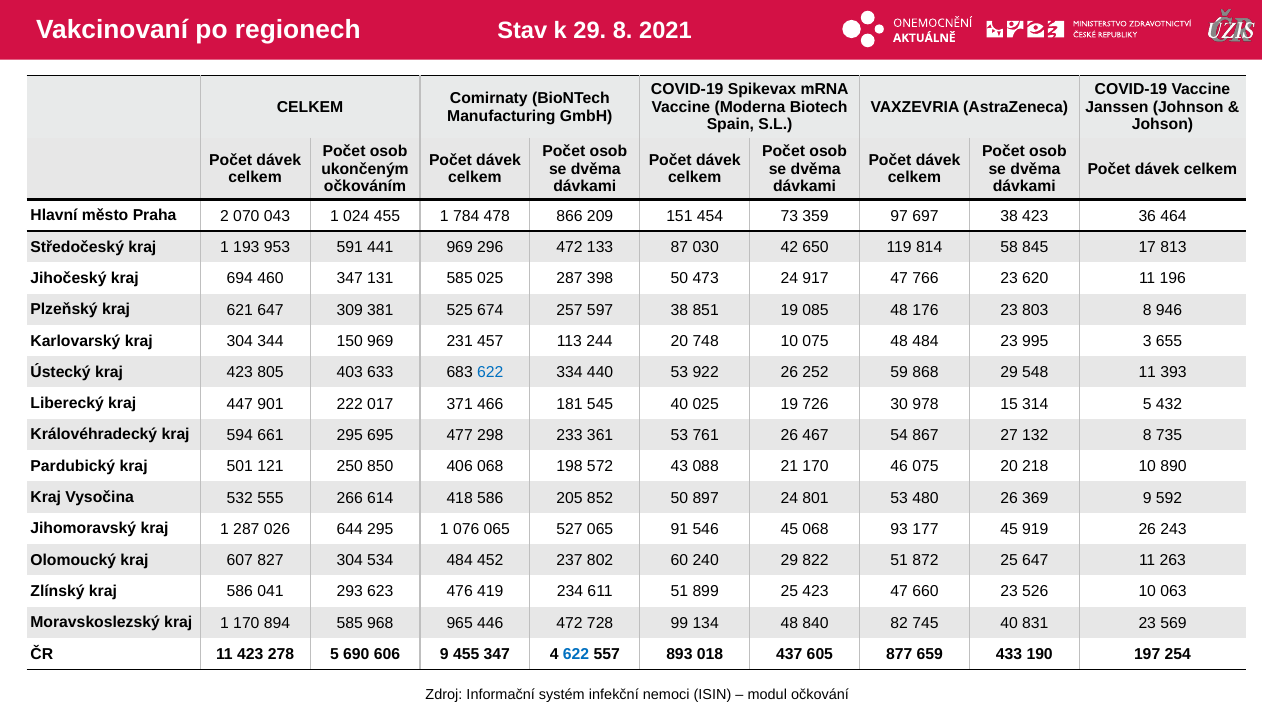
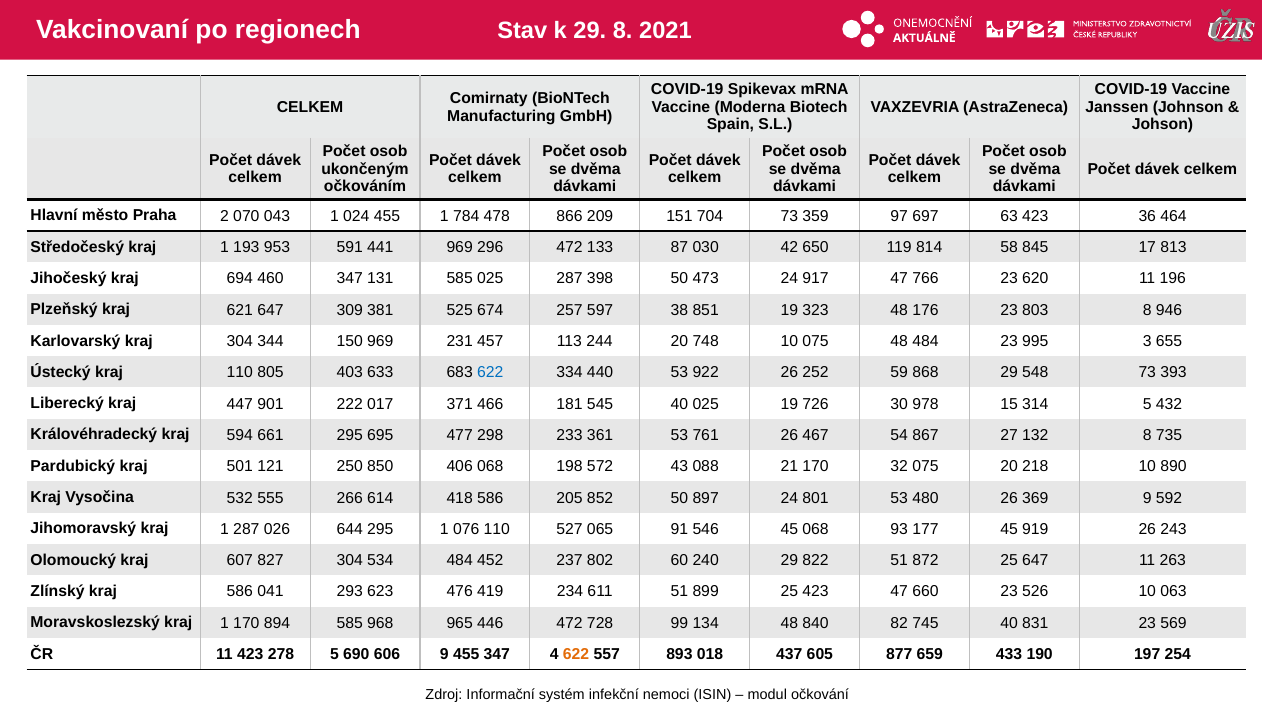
454: 454 -> 704 (710, 216)
697 38: 38 -> 63 (1009, 216)
085: 085 -> 323 (816, 310)
kraj 423: 423 -> 110 (240, 373)
548 11: 11 -> 73 (1147, 373)
46: 46 -> 32 (899, 466)
076 065: 065 -> 110 (497, 529)
622 colour: blue -> orange (576, 655)
